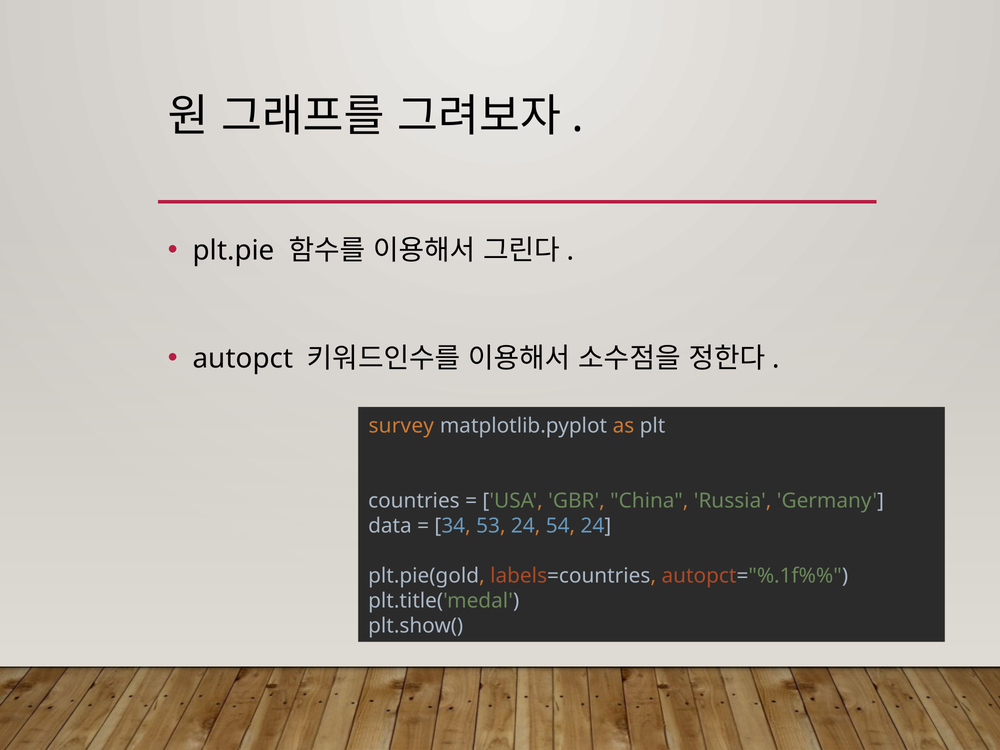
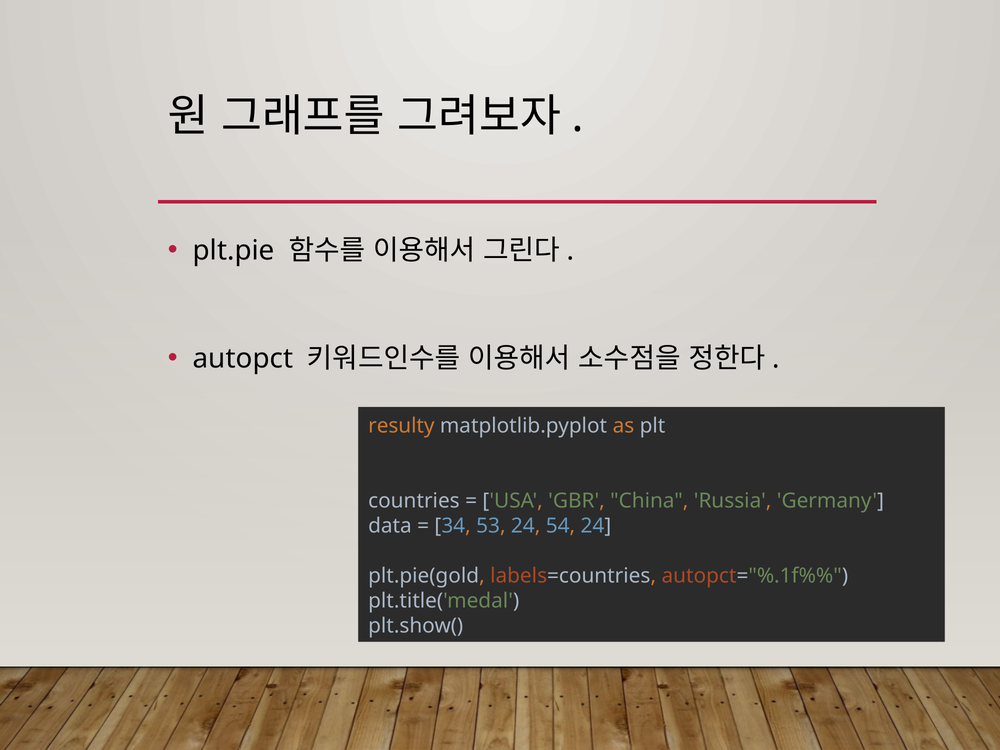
survey: survey -> resulty (401, 426)
